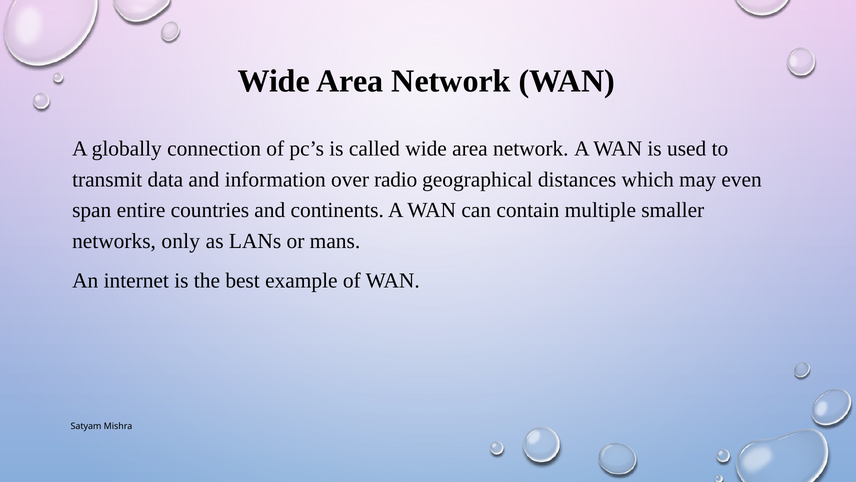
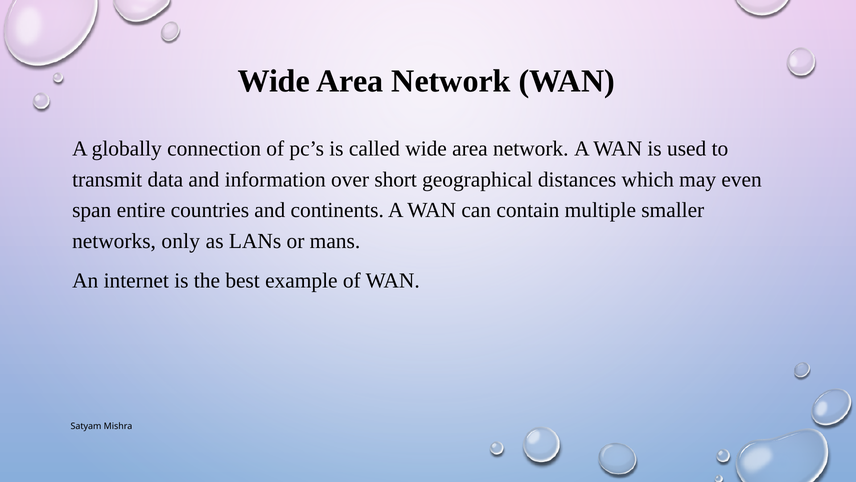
radio: radio -> short (396, 179)
